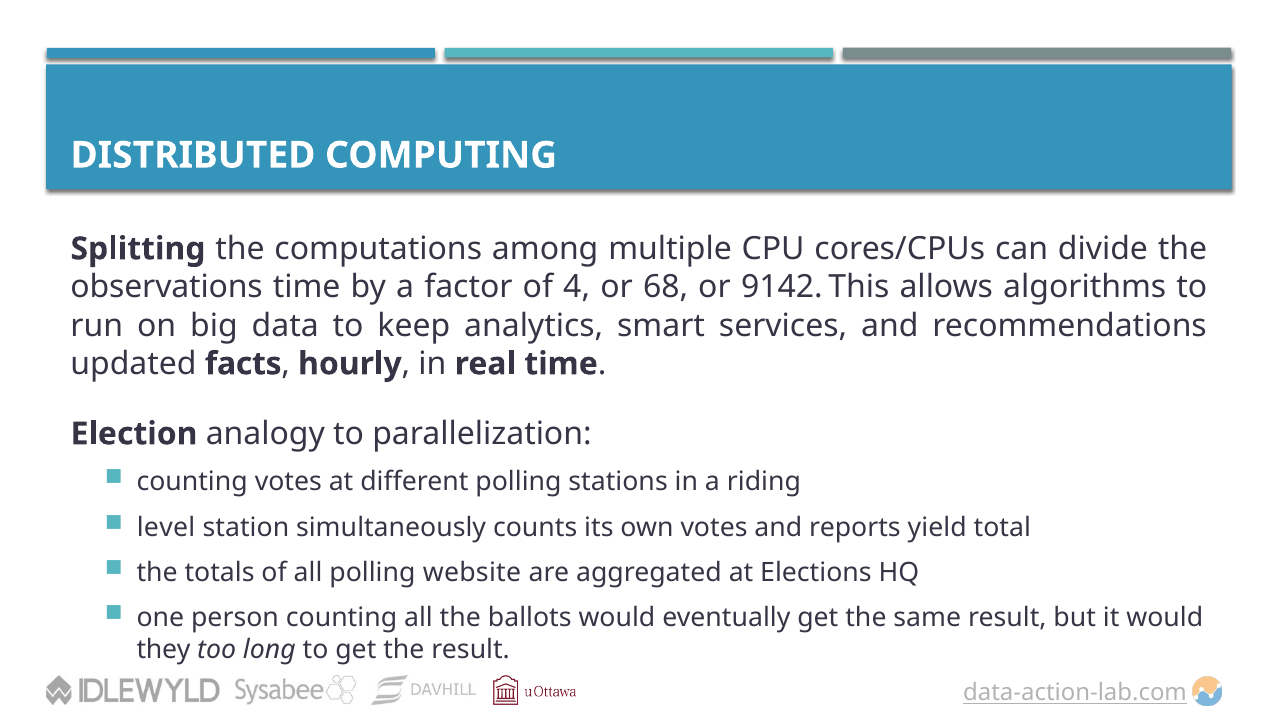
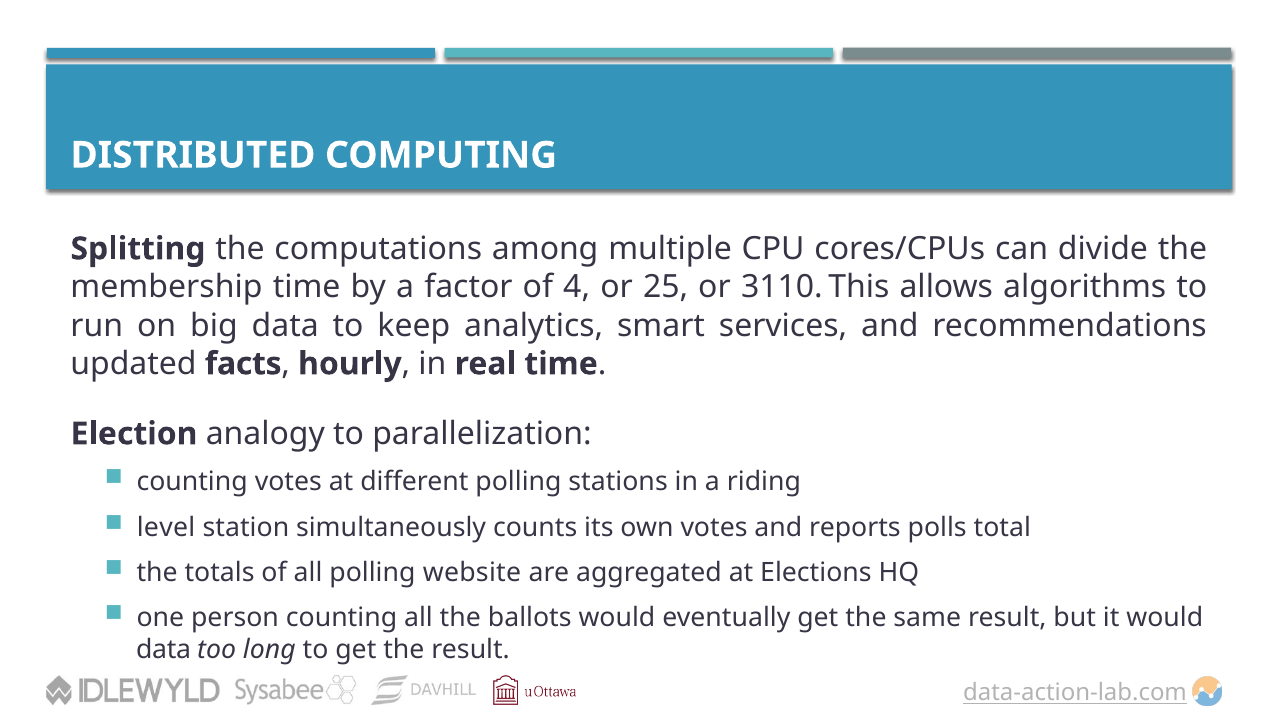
observations: observations -> membership (167, 287)
68: 68 -> 25 (666, 287)
9142: 9142 -> 3110 (782, 287)
yield: yield -> polls (937, 527)
they: they -> data (164, 650)
